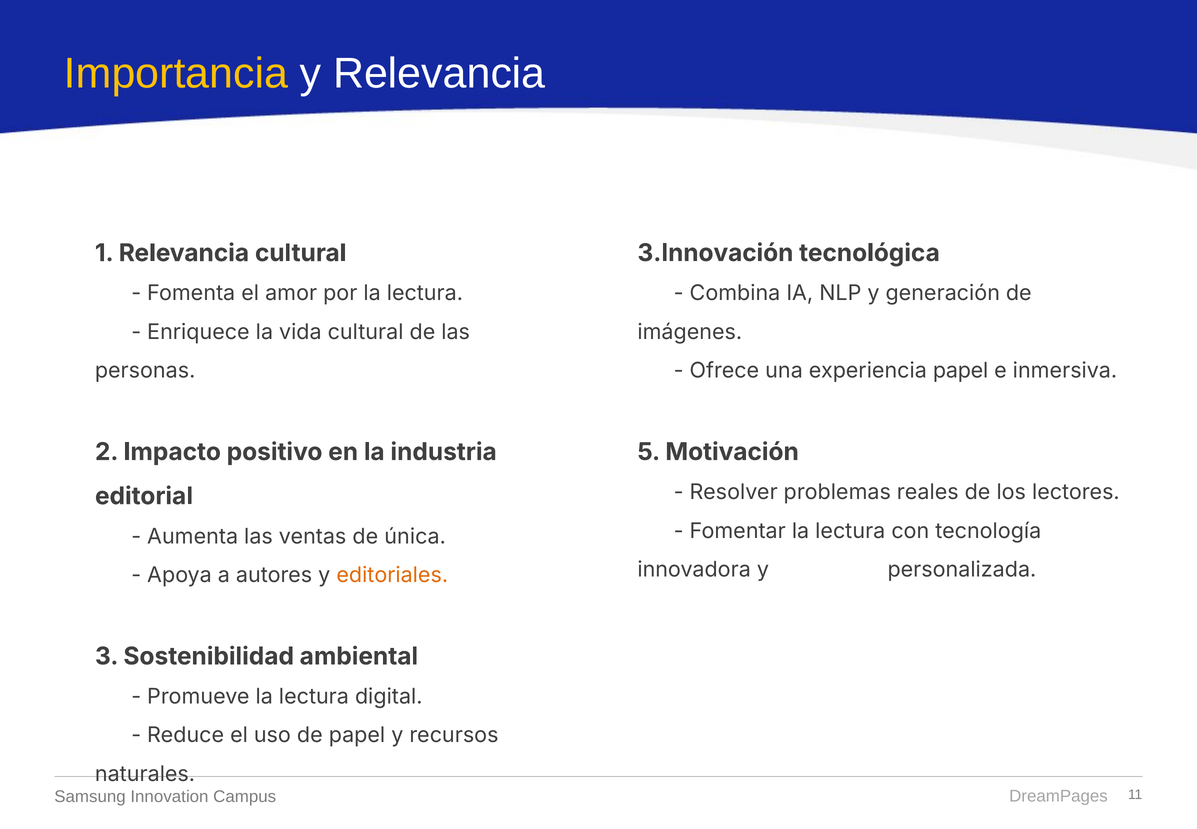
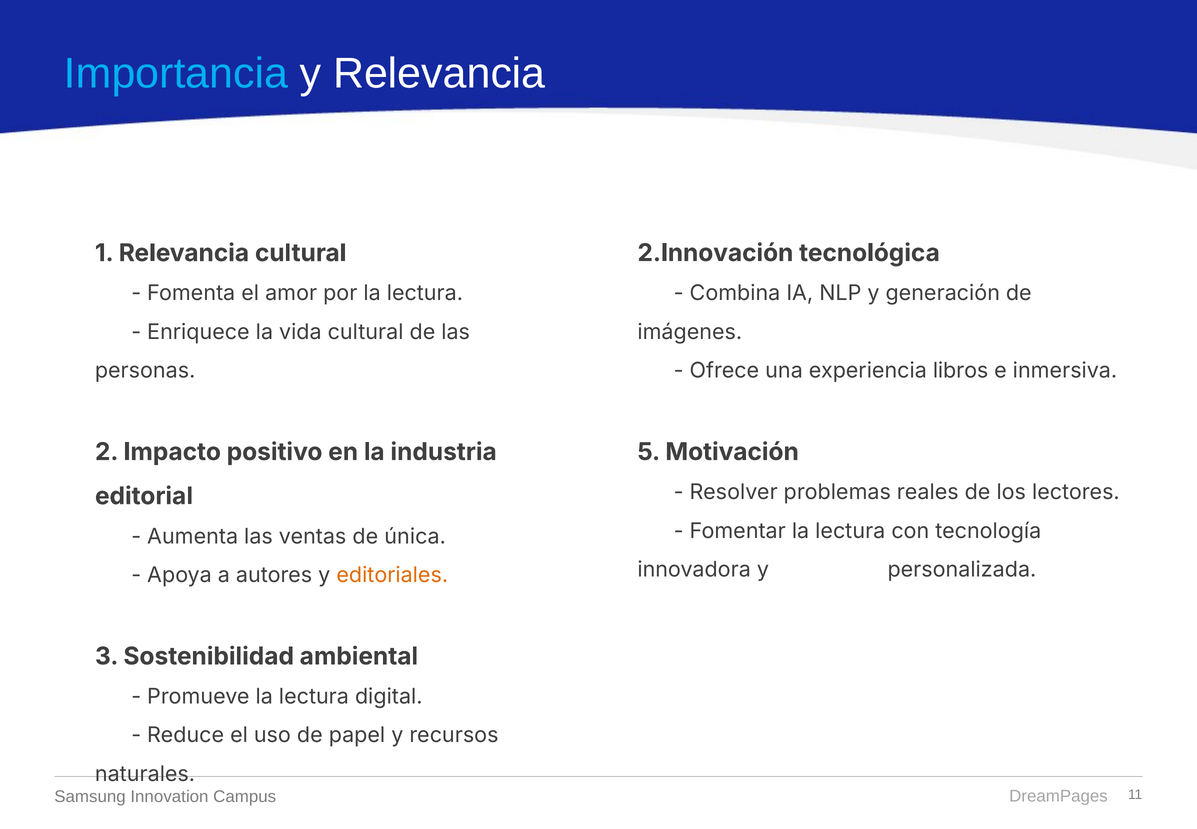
Importancia colour: yellow -> light blue (176, 74)
3.Innovación: 3.Innovación -> 2.Innovación (715, 253)
experiencia papel: papel -> libros (961, 371)
